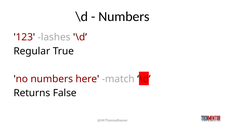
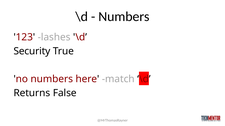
Regular: Regular -> Security (32, 51)
